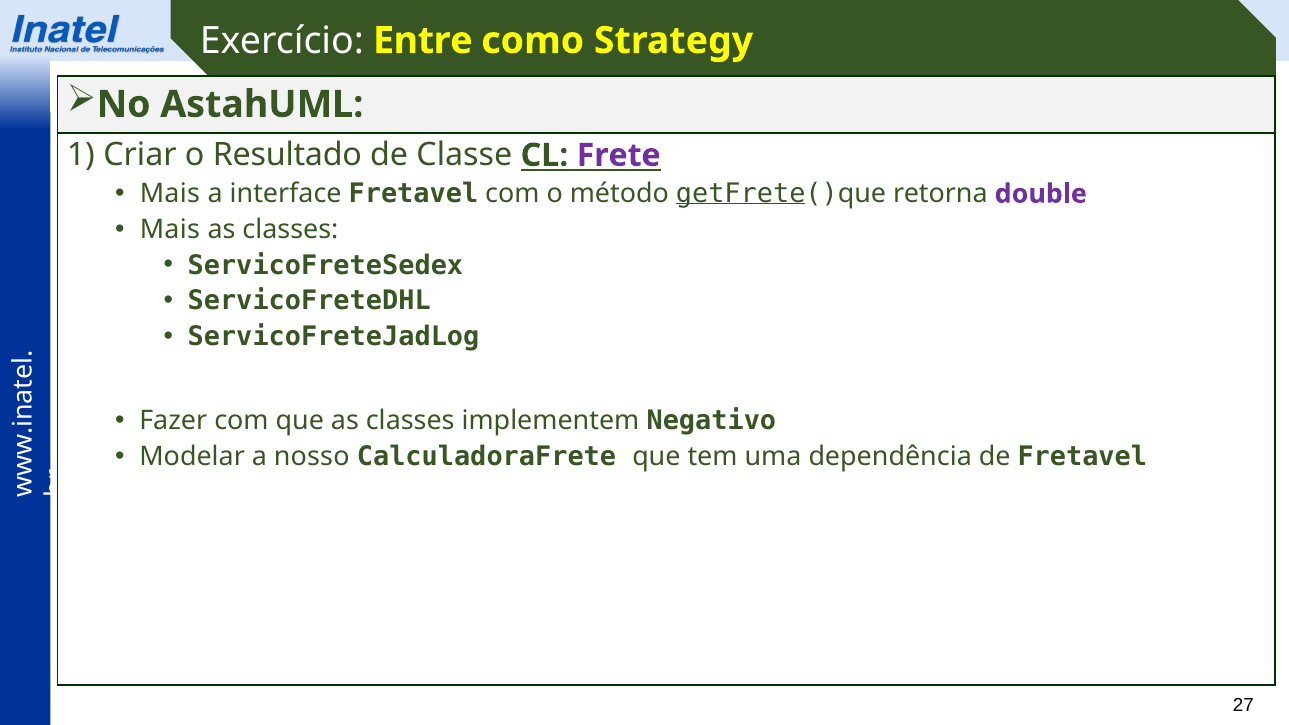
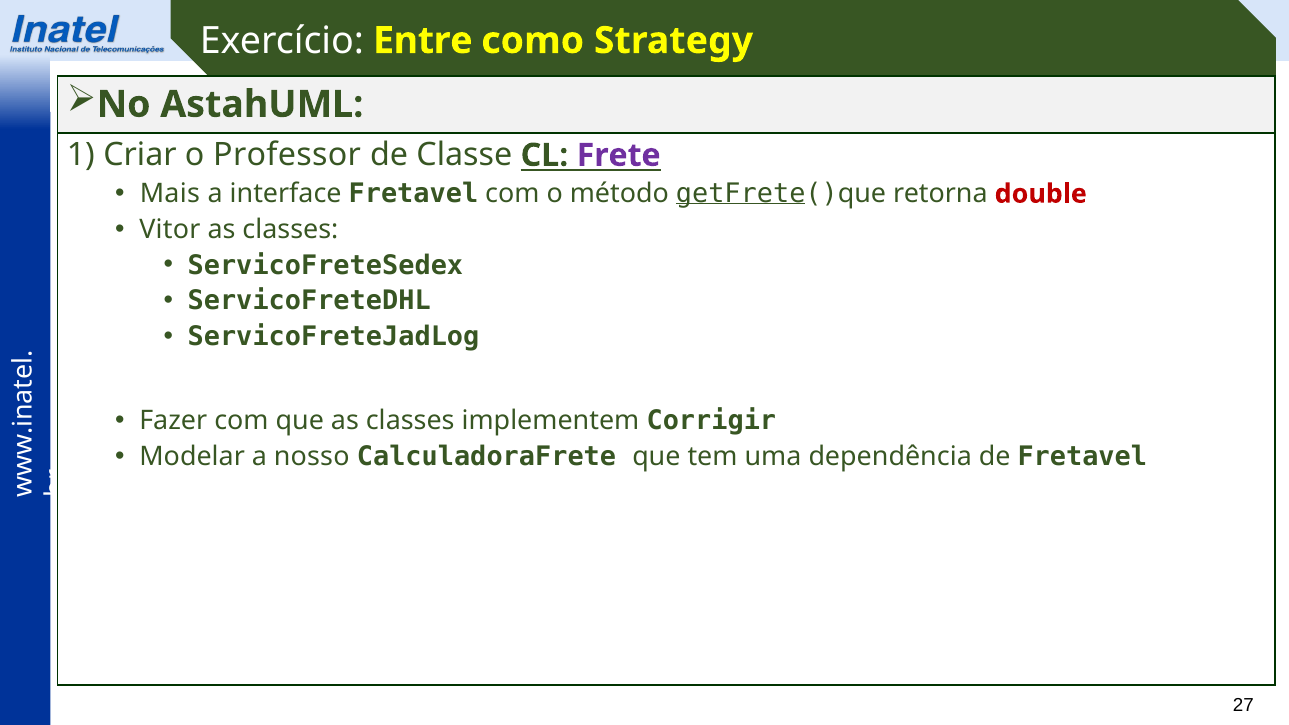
Resultado: Resultado -> Professor (287, 155)
double colour: purple -> red (1041, 194)
Mais: Mais -> Vitor (170, 230)
Negativo: Negativo -> Corrigir (711, 421)
